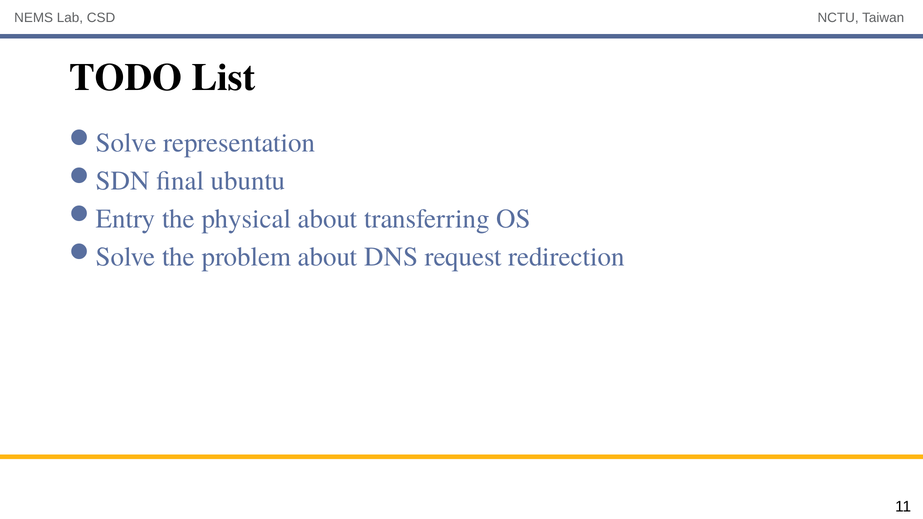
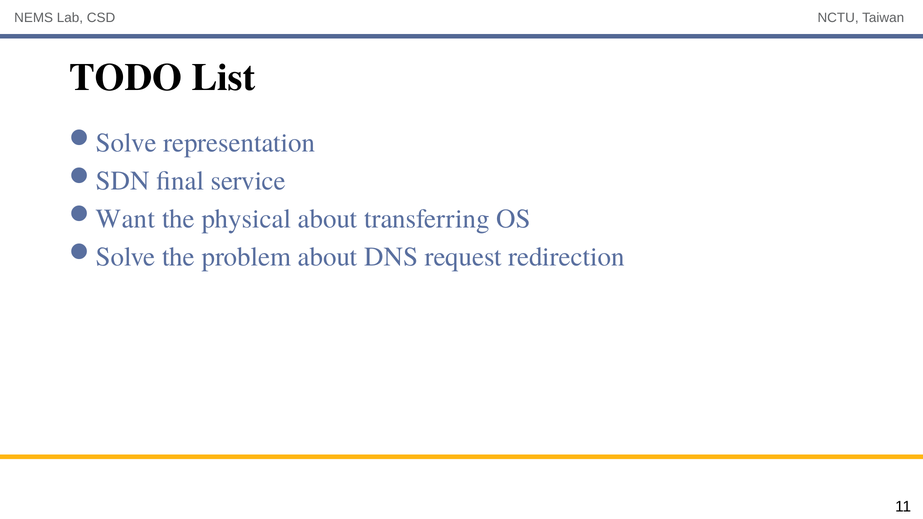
ubuntu: ubuntu -> service (248, 181)
Entry: Entry -> Want (126, 219)
